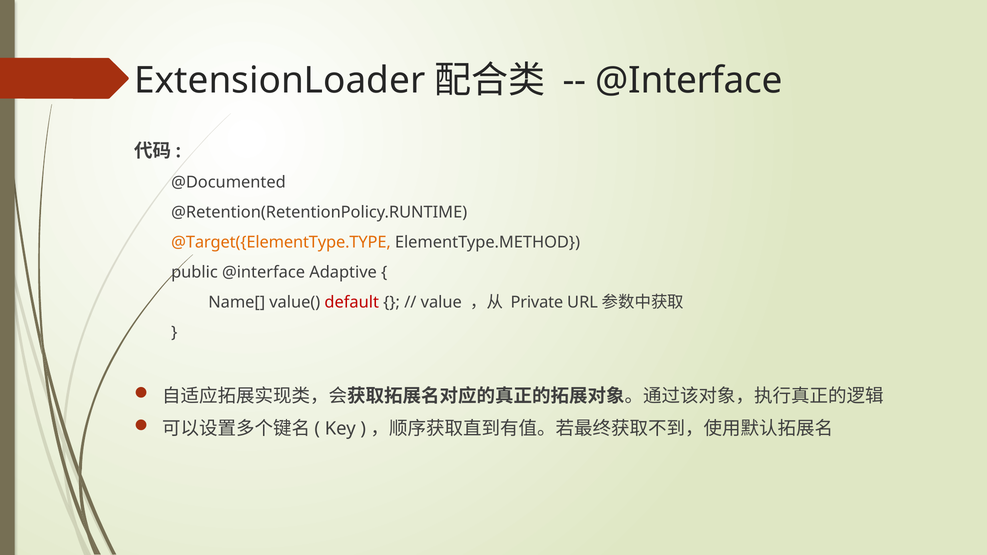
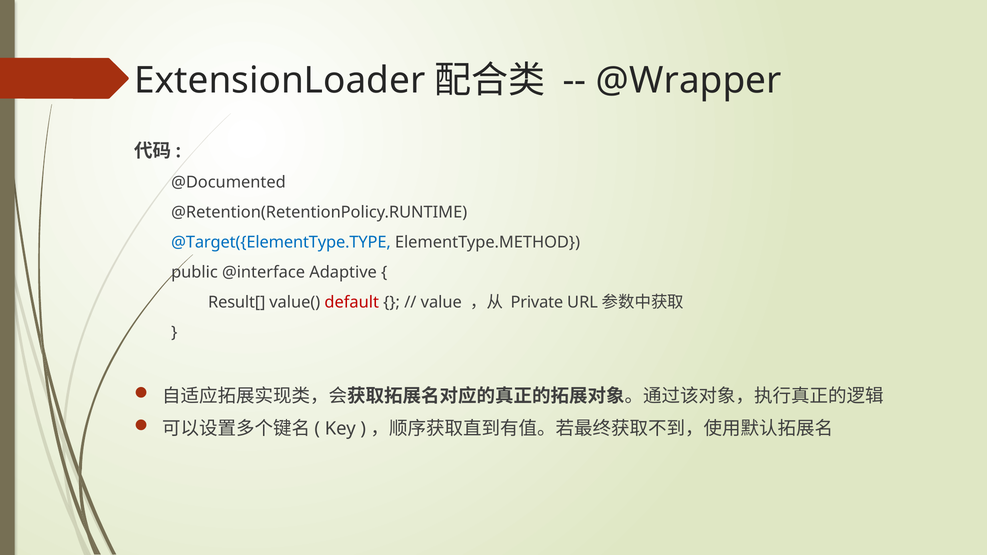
@Interface: @Interface -> @Wrapper (689, 81)
@Target({ElementType.TYPE colour: orange -> blue (281, 242)
Name[: Name[ -> Result[ (237, 302)
